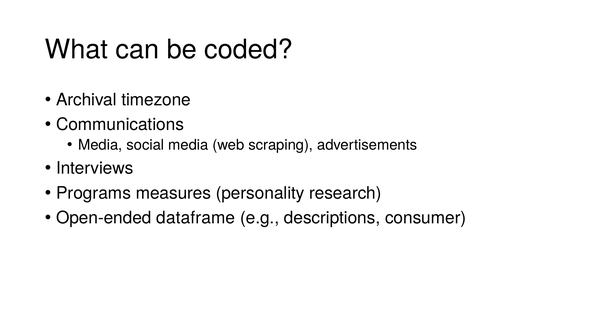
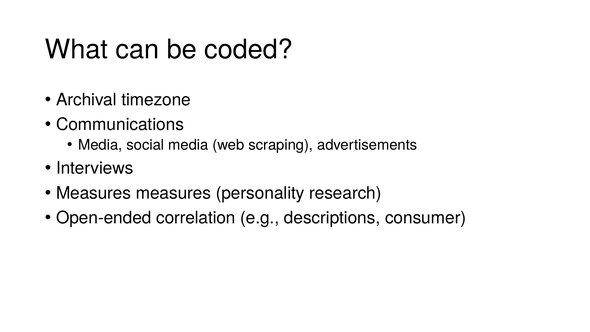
Programs: Programs -> Measures (94, 193)
dataframe: dataframe -> correlation (196, 218)
